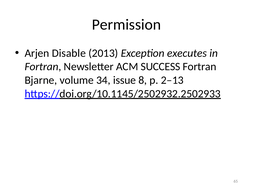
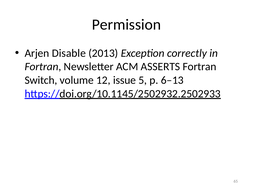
executes: executes -> correctly (187, 53)
SUCCESS: SUCCESS -> ASSERTS (160, 67)
Bjarne: Bjarne -> Switch (41, 80)
34: 34 -> 12 (103, 80)
8: 8 -> 5 (143, 80)
2‒13: 2‒13 -> 6‒13 (172, 80)
